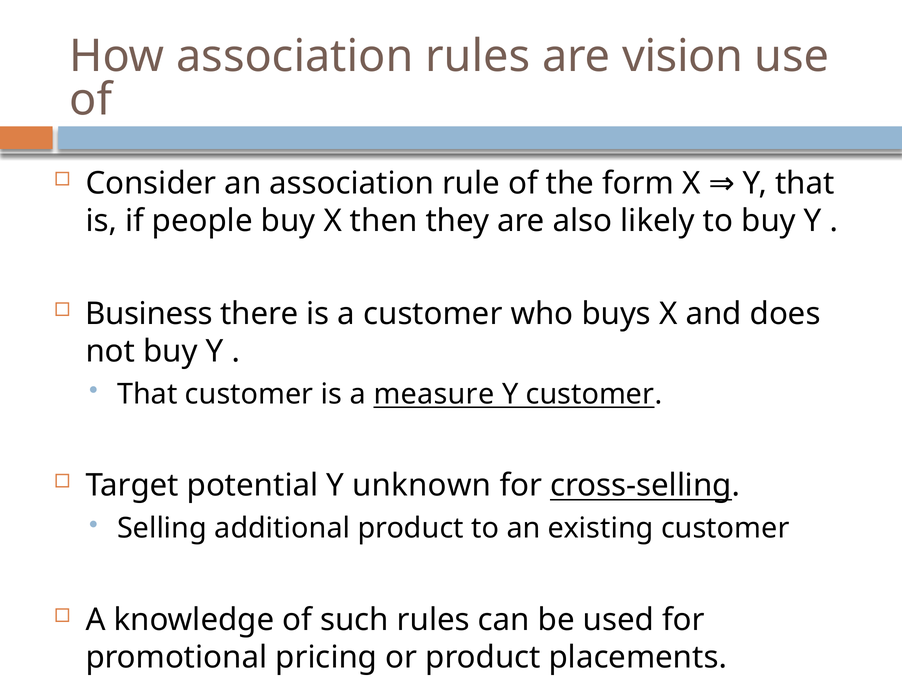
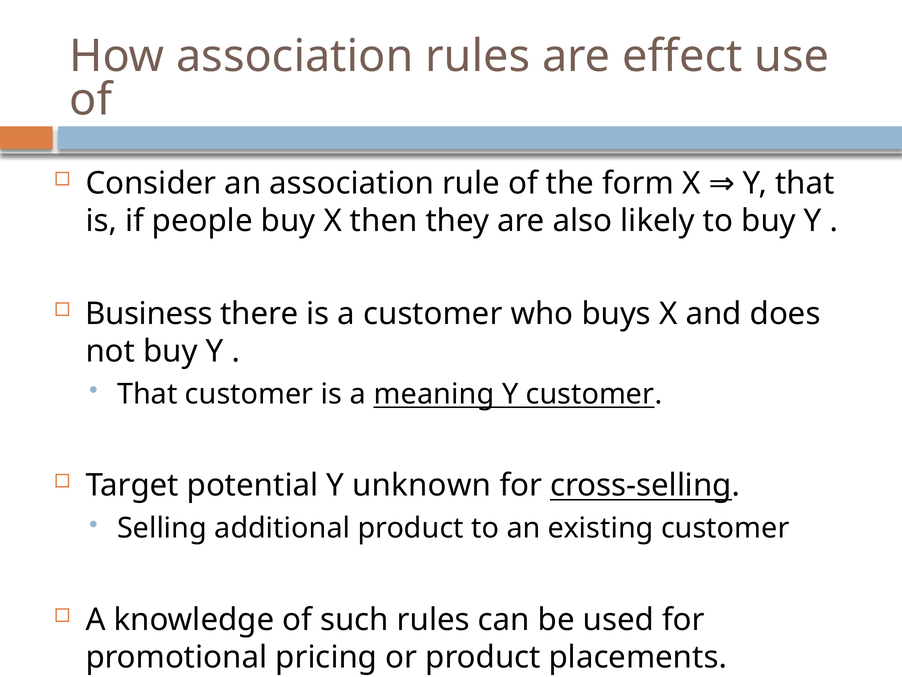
vision: vision -> effect (682, 56)
measure: measure -> meaning (434, 394)
